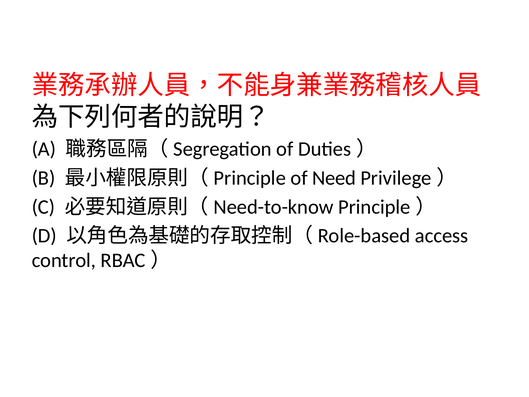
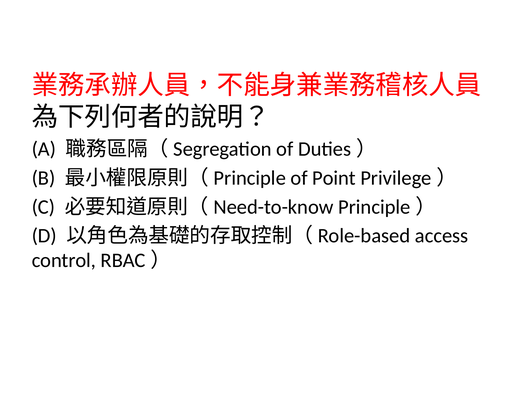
Need: Need -> Point (334, 178)
